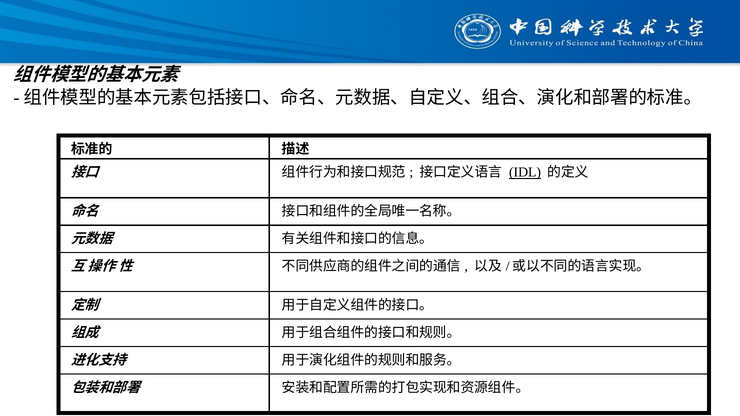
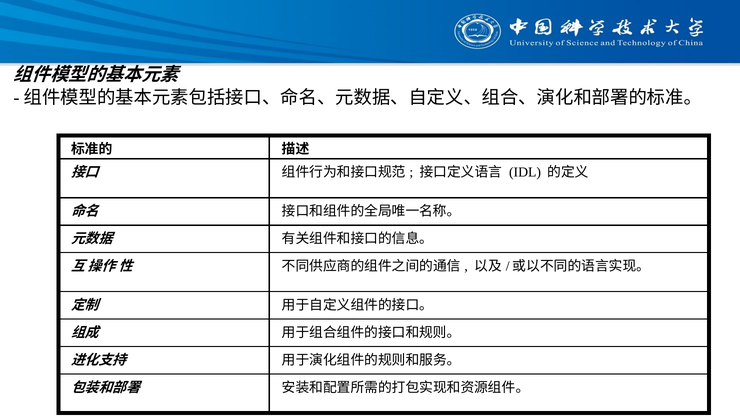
IDL underline: present -> none (525, 173)
